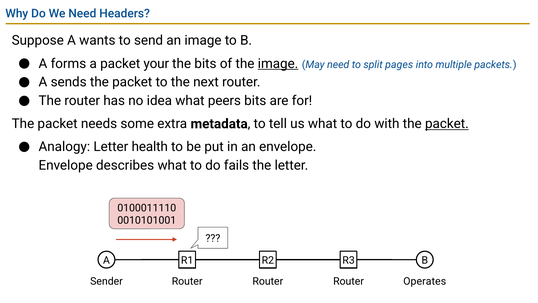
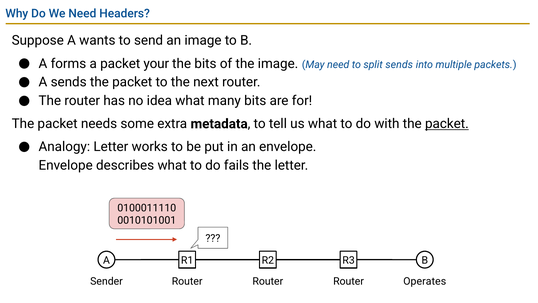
image underline: present -> none (278, 64)
split pages: pages -> sends (399, 64)
peers: peers -> many (224, 101)
health: health -> works (150, 147)
